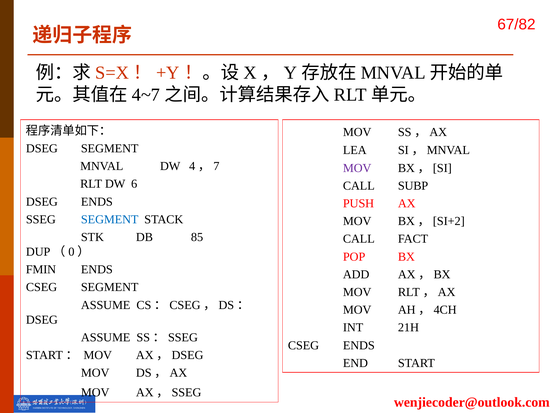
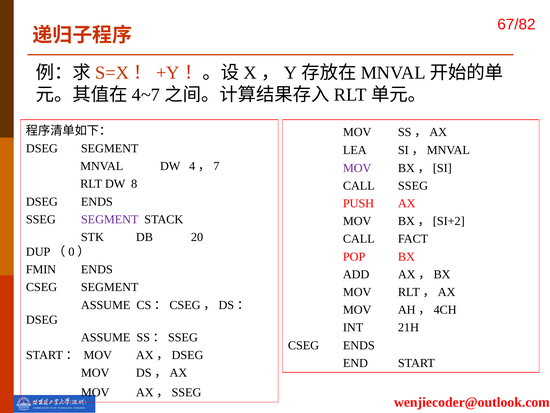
6: 6 -> 8 (134, 184)
CALL SUBP: SUBP -> SSEG (413, 185)
SEGMENT colour: blue -> purple (110, 219)
85: 85 -> 20 (197, 237)
